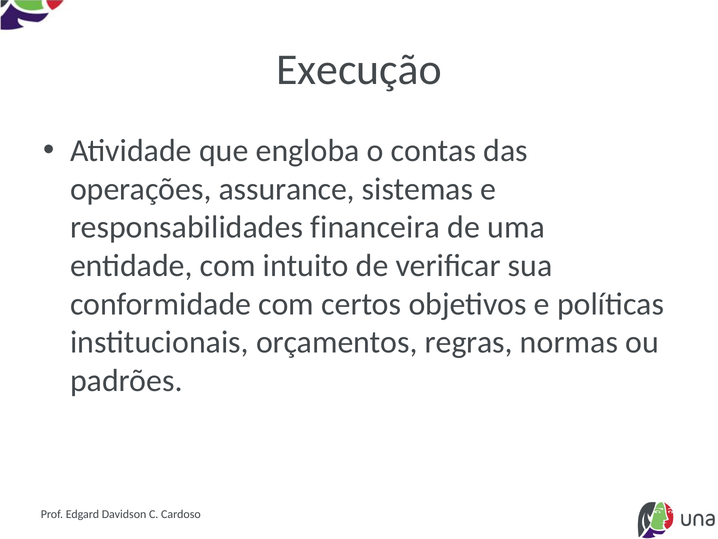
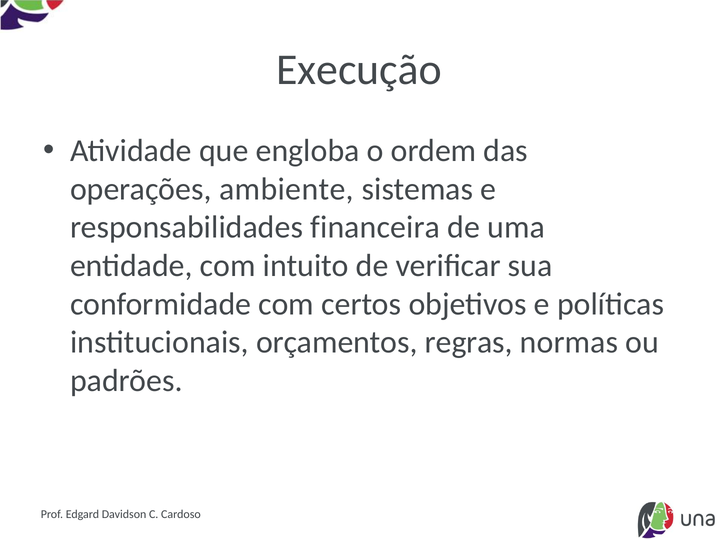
contas: contas -> ordem (434, 151)
assurance: assurance -> ambiente (287, 189)
